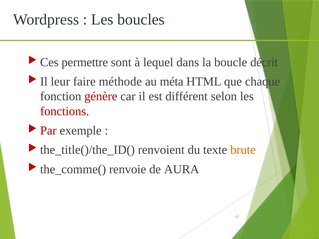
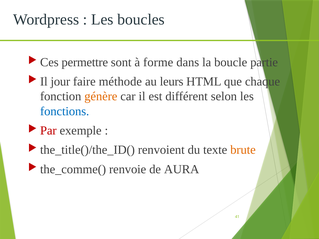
lequel: lequel -> forme (158, 62)
décrit: décrit -> partie (264, 62)
leur: leur -> jour (60, 82)
méta: méta -> leurs (172, 82)
génère colour: red -> orange (101, 96)
fonctions colour: red -> blue (65, 111)
